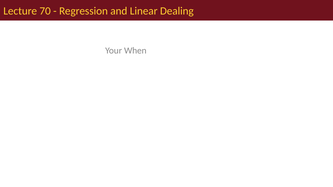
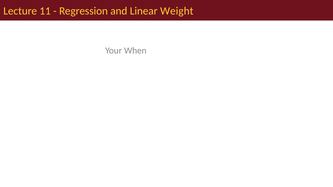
70: 70 -> 11 (45, 11)
Dealing: Dealing -> Weight (177, 11)
